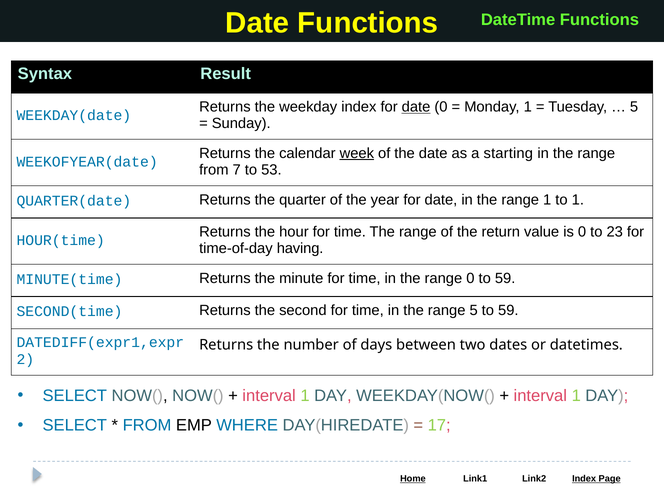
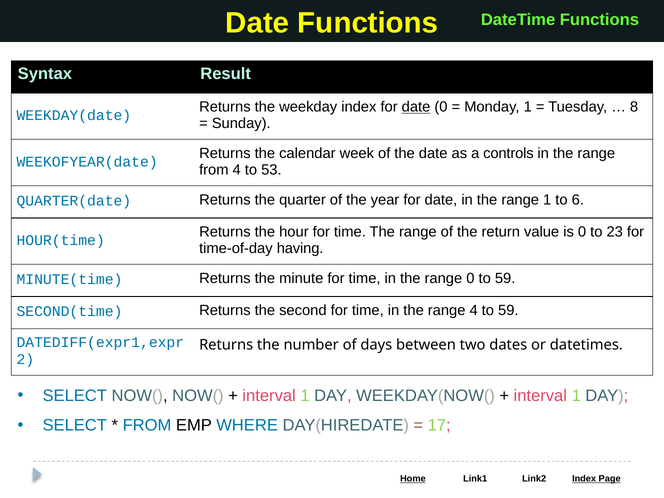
5: 5 -> 8 (634, 107)
week underline: present -> none (357, 153)
starting: starting -> controls (508, 153)
from 7: 7 -> 4 (237, 170)
to 1: 1 -> 6 (578, 200)
range 5: 5 -> 4 (474, 310)
